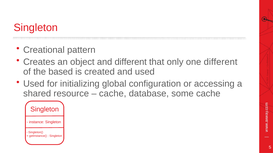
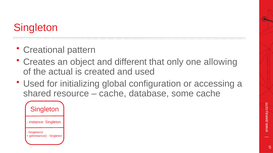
one different: different -> allowing (221, 62)
based: based -> actual (61, 72)
